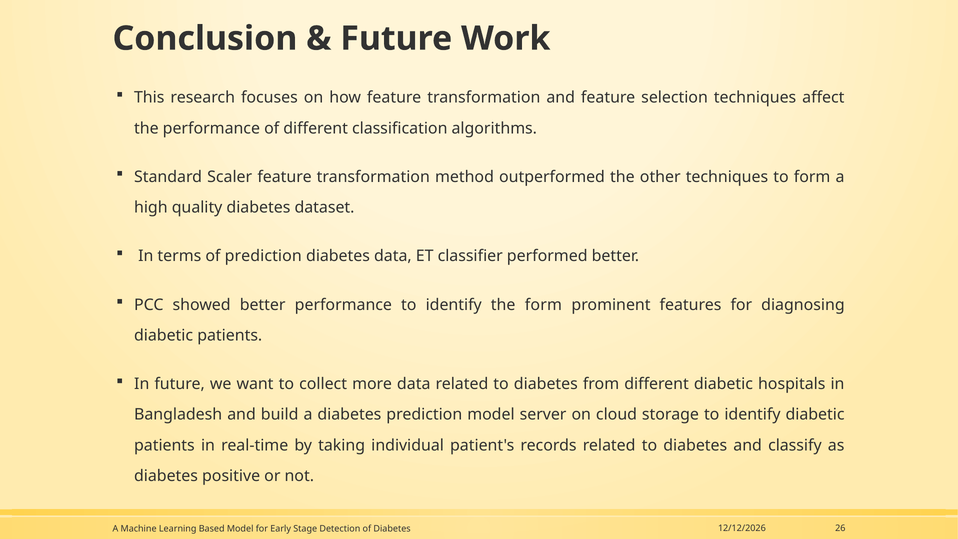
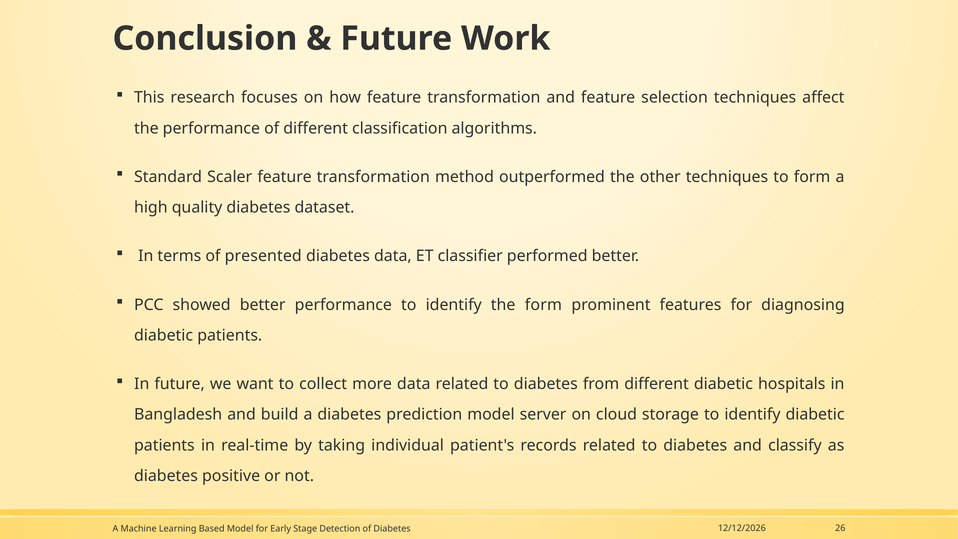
of prediction: prediction -> presented (263, 256)
